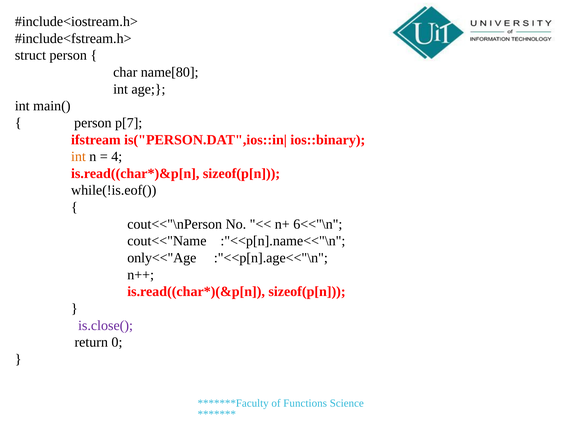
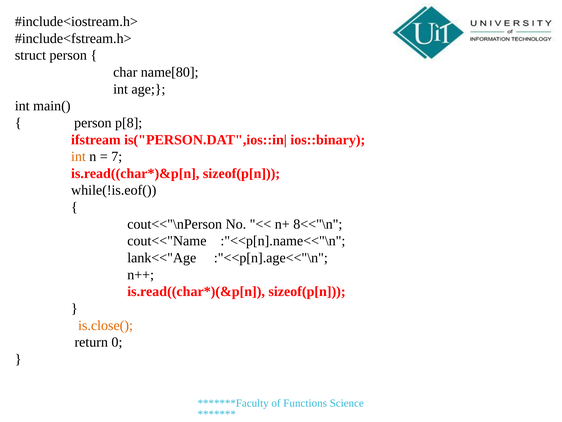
p[7: p[7 -> p[8 (129, 123)
4: 4 -> 7 (117, 156)
6<<"\n: 6<<"\n -> 8<<"\n (318, 224)
only<<"Age: only<<"Age -> lank<<"Age (162, 258)
is.close( colour: purple -> orange (106, 325)
